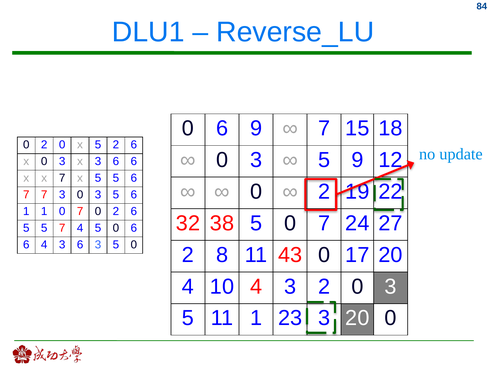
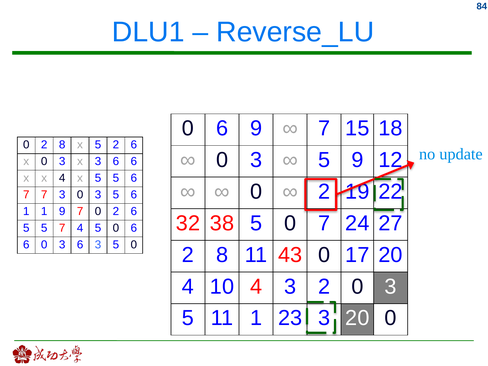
0 2 0: 0 -> 8 (62, 145)
x 7: 7 -> 4 (62, 178)
1 0: 0 -> 9 (62, 211)
6 4: 4 -> 0 (44, 245)
